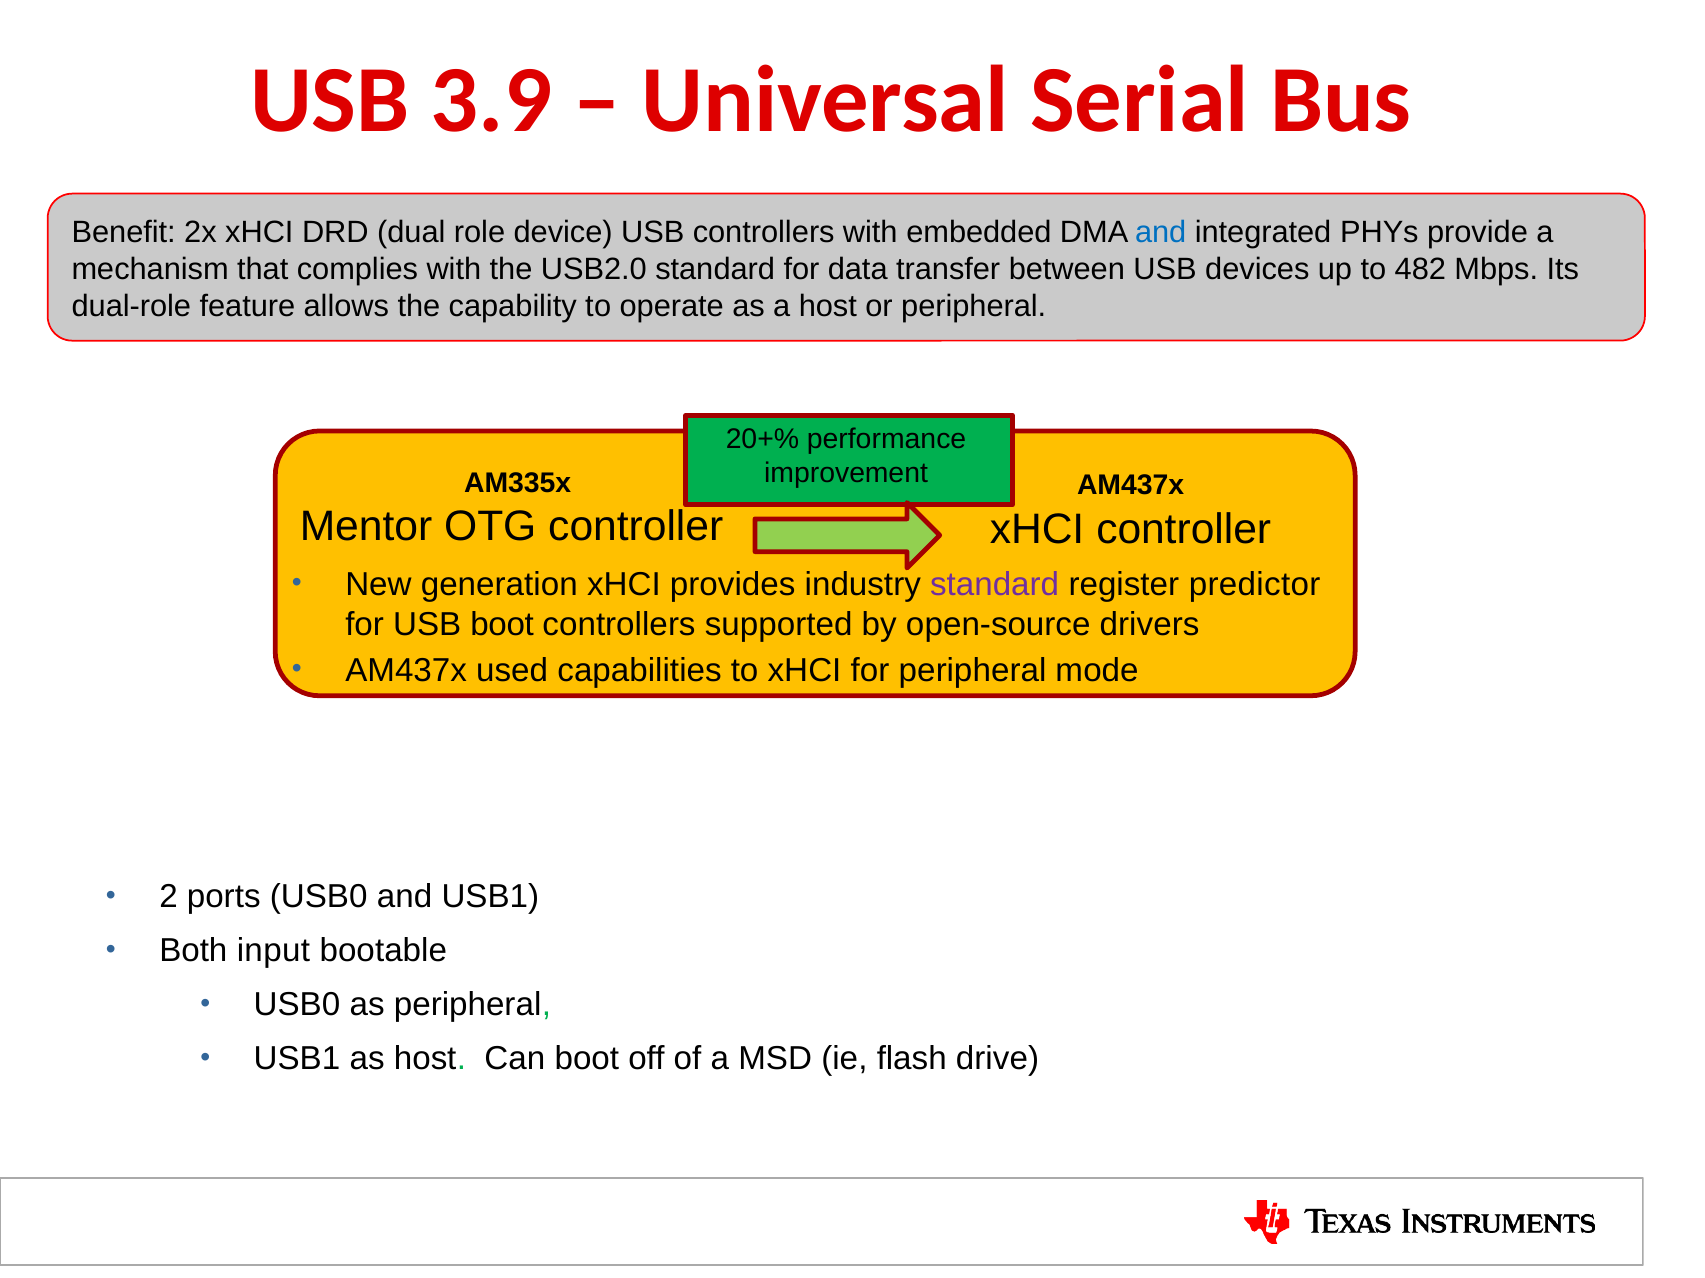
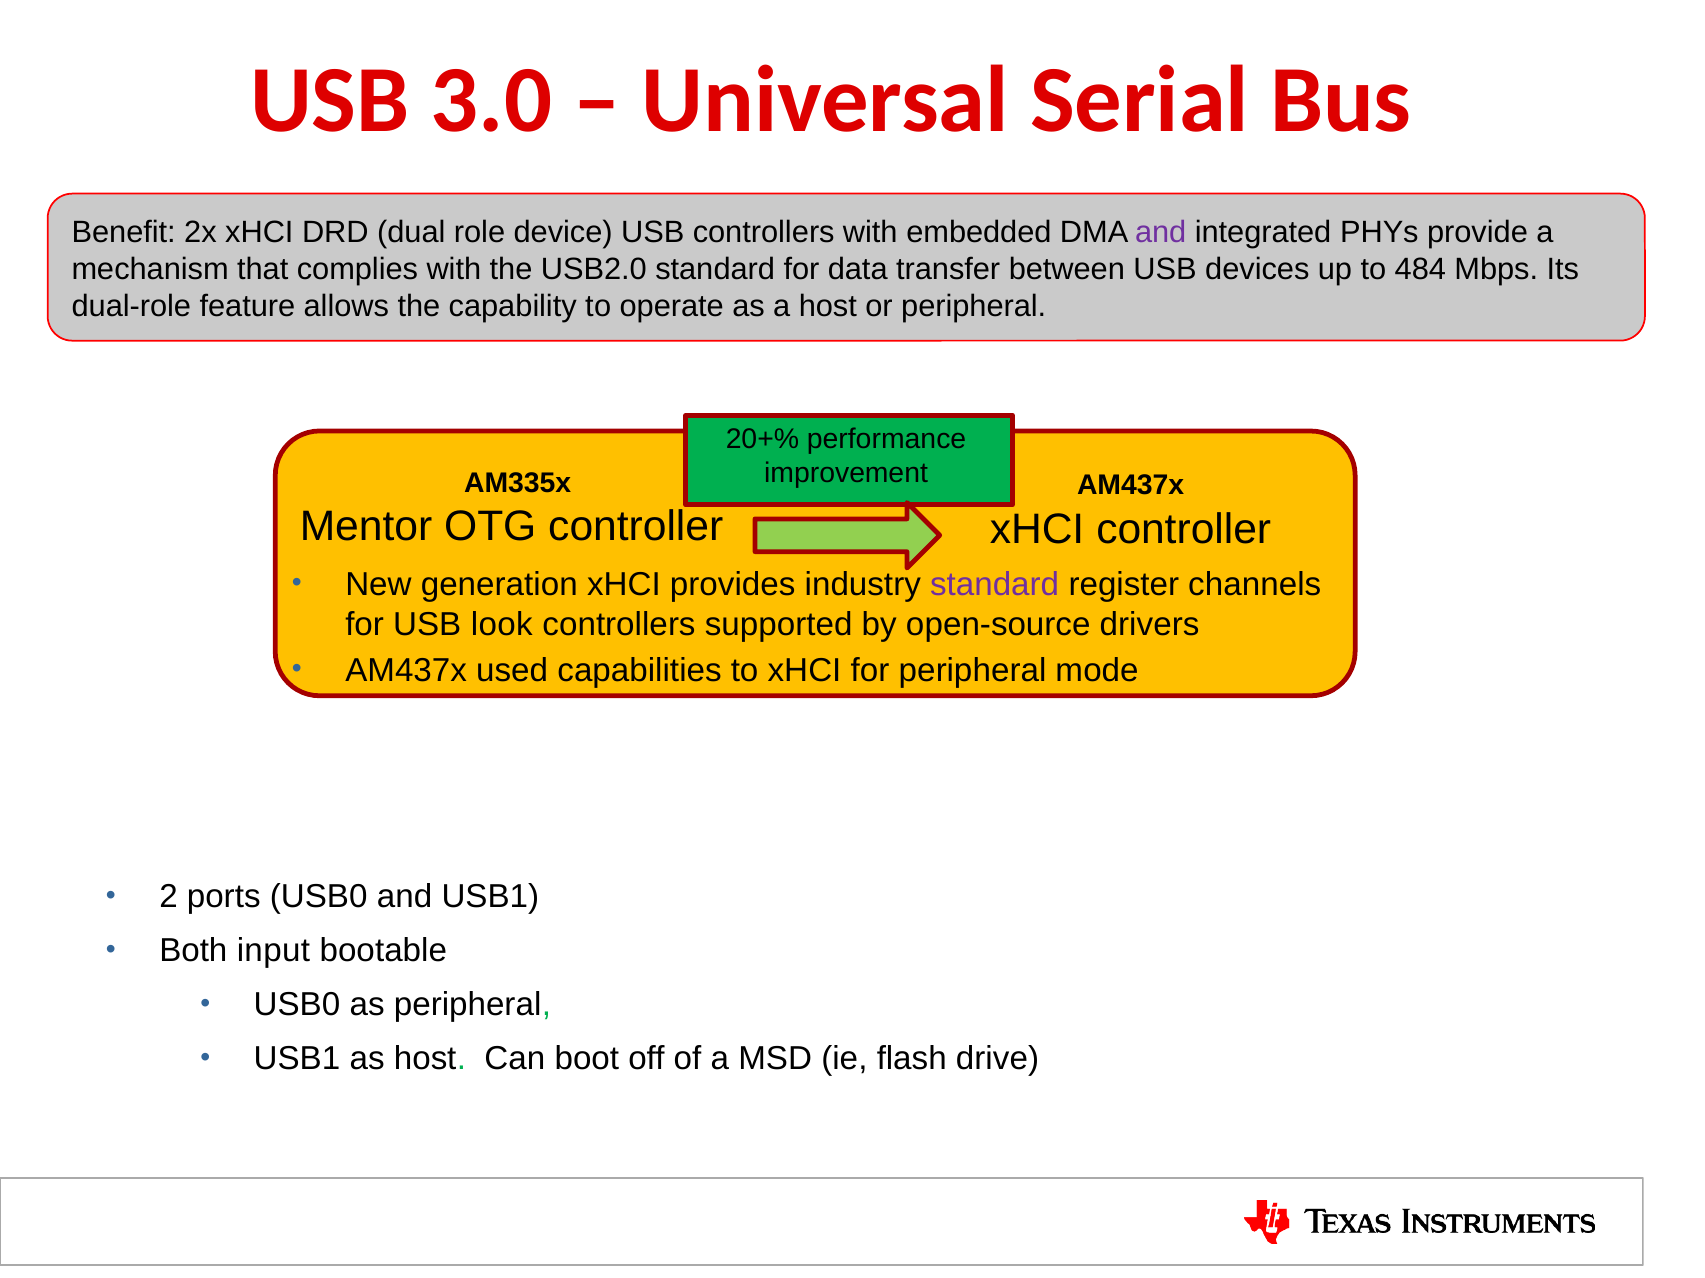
3.9: 3.9 -> 3.0 (491, 100)
and colour: blue -> purple (1161, 232)
482: 482 -> 484 (1420, 269)
predictor: predictor -> channels (1255, 585)
USB boot: boot -> look (502, 624)
